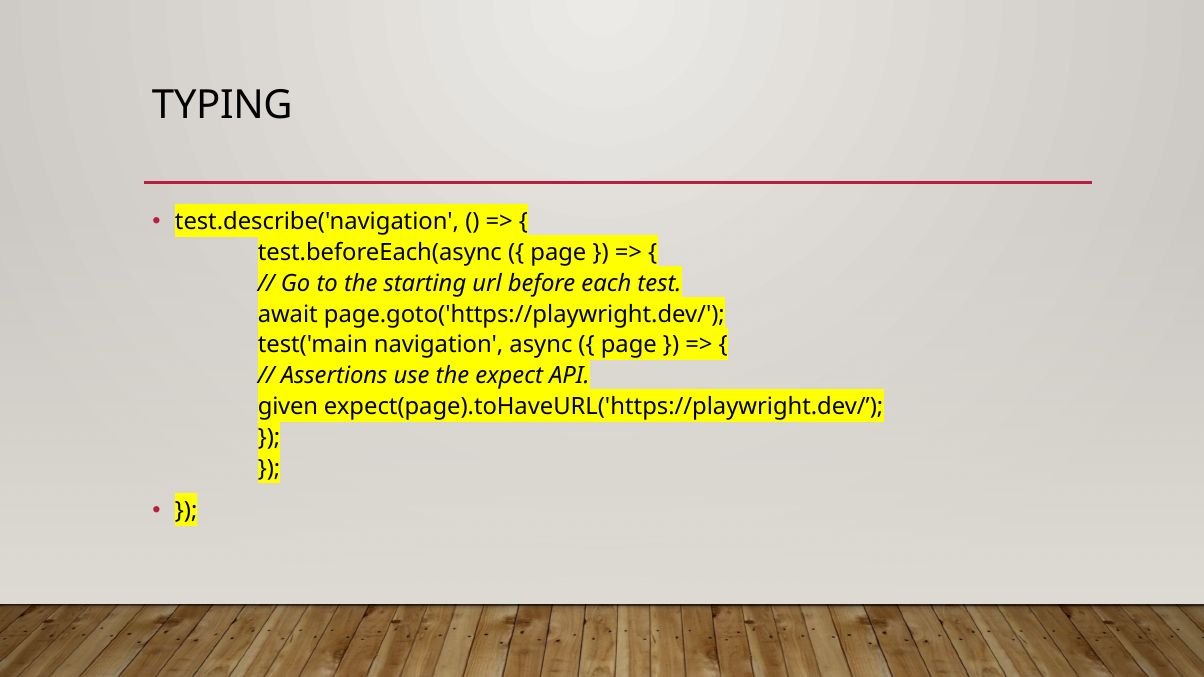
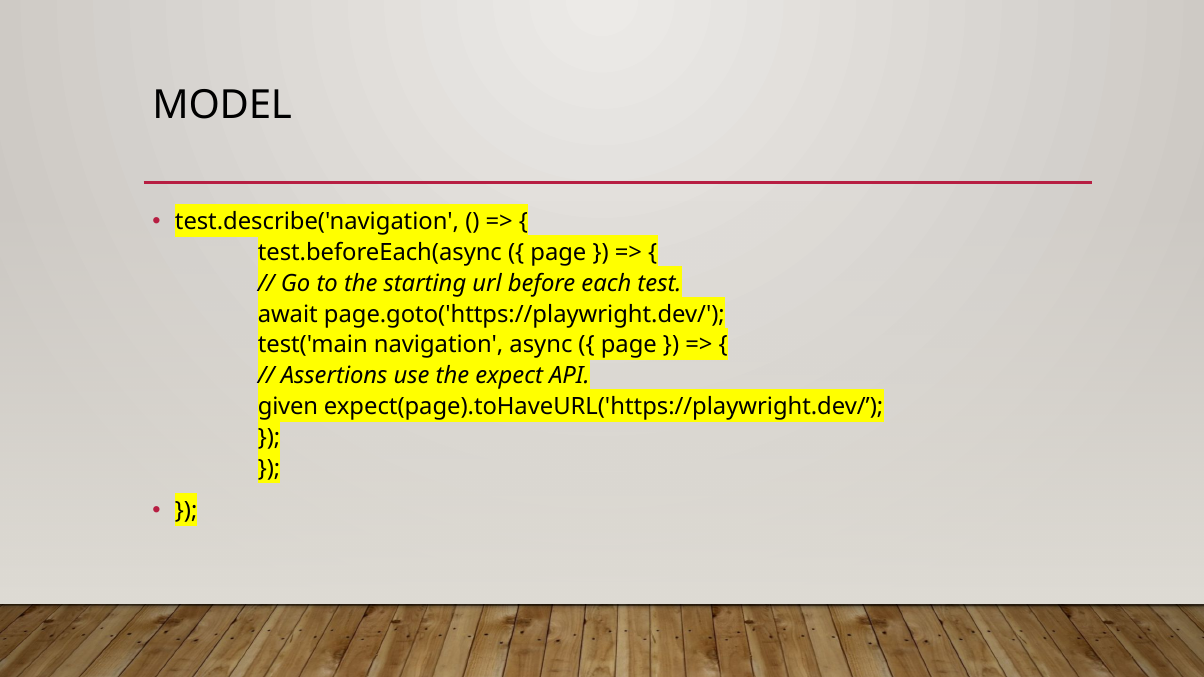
TYPING: TYPING -> MODEL (222, 105)
